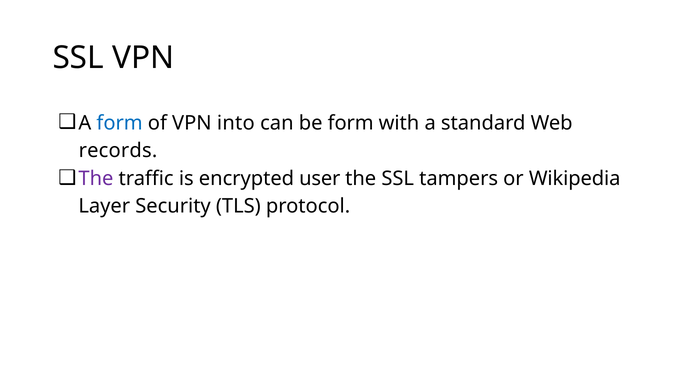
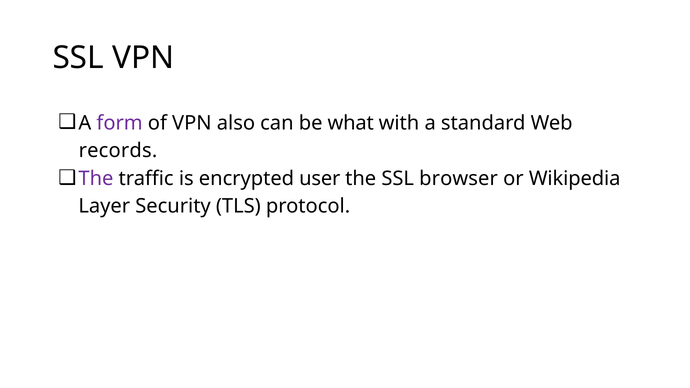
form colour: blue -> purple (120, 123)
into: into -> also (236, 123)
be form: form -> what (351, 123)
tampers: tampers -> browser (459, 179)
